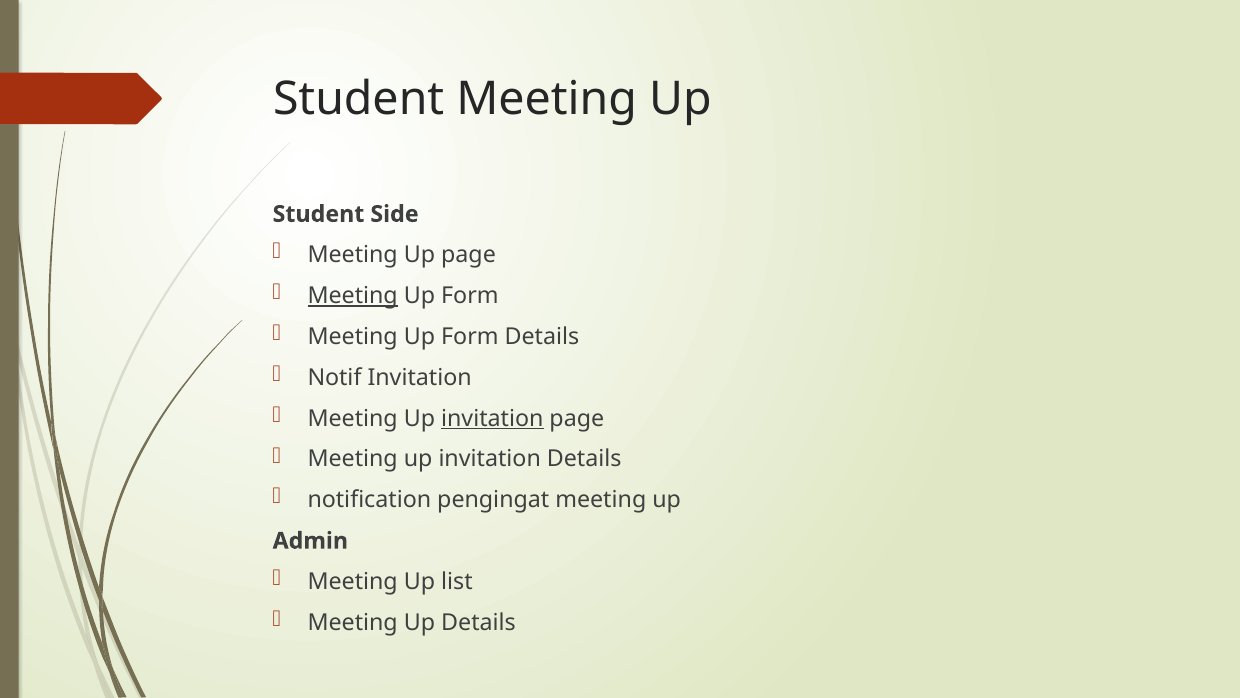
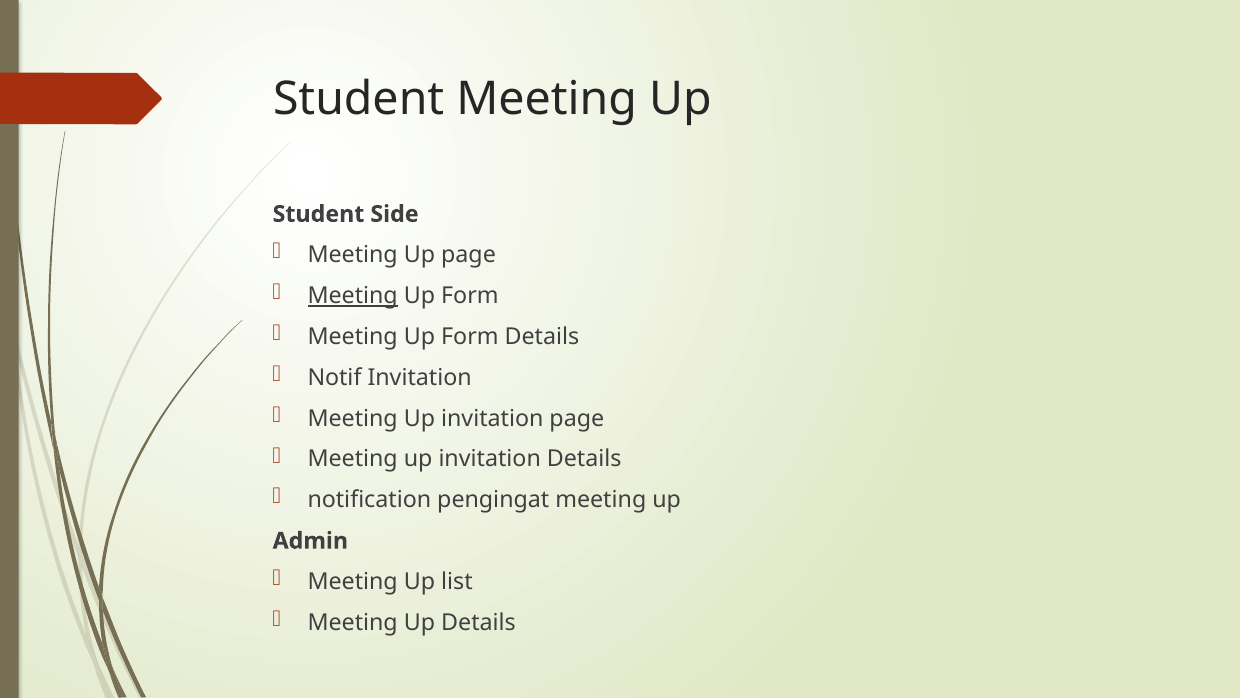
invitation underline: present -> none (492, 418)
